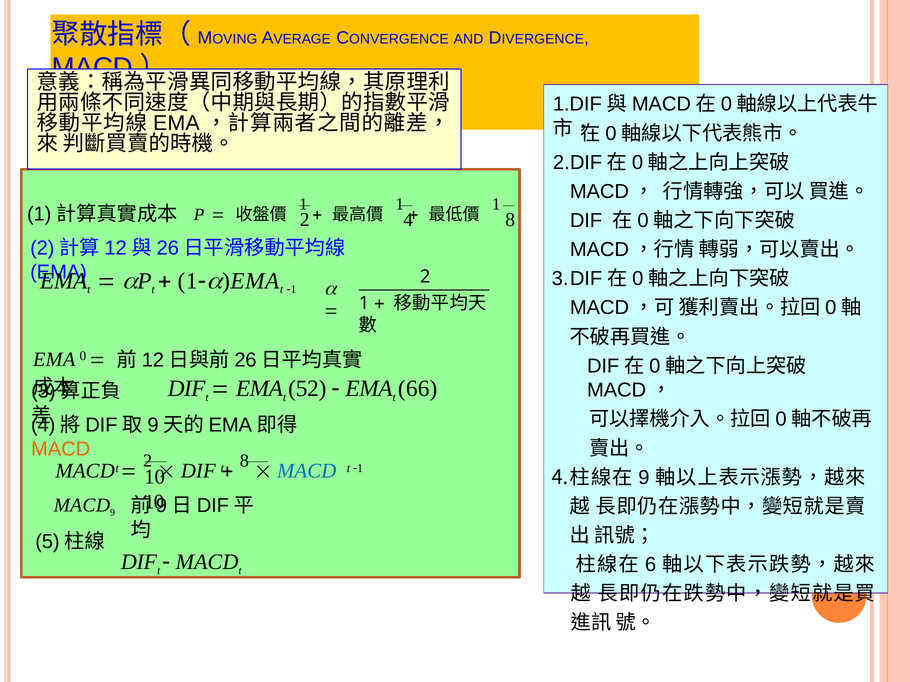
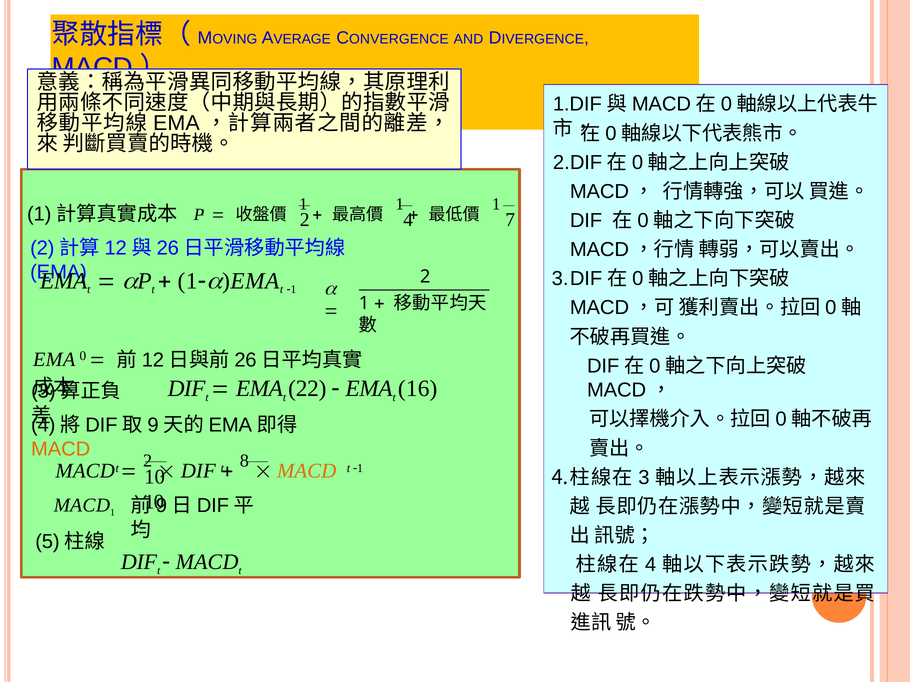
8: 8 -> 7 (510, 220)
52: 52 -> 22 (307, 389)
66: 66 -> 16 (418, 389)
MACD colour: blue -> orange (307, 471)
9: 9 -> 3 (644, 478)
MACD 9: 9 -> 1 (112, 513)
6: 6 -> 4 (651, 565)
